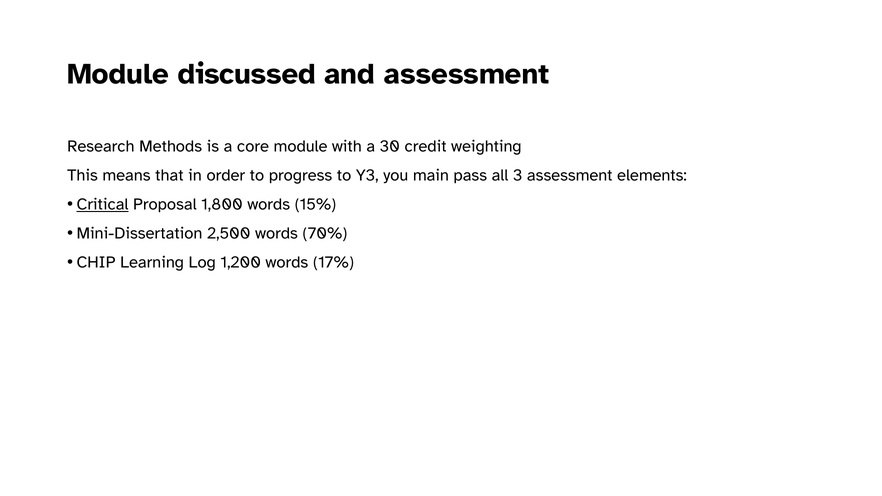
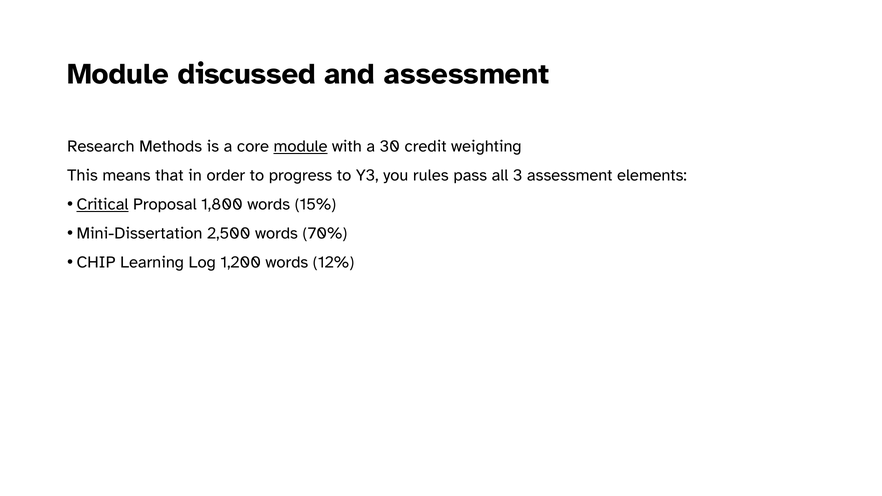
module underline: none -> present (300, 146)
main: main -> rules (431, 175)
17%: 17% -> 12% (334, 263)
